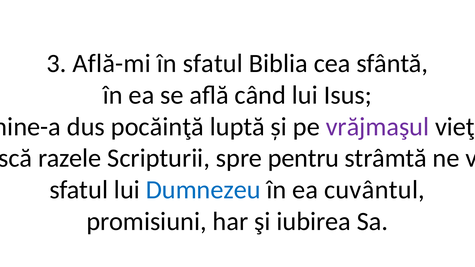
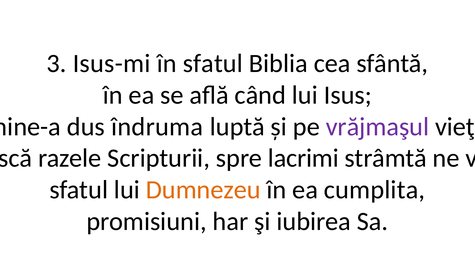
Află-mi: Află-mi -> Isus-mi (112, 63)
dus pocăinţă: pocăinţă -> îndruma (157, 127)
spre pentru: pentru -> lacrimi (303, 158)
Dumnezeu colour: blue -> orange (203, 190)
cuvântul: cuvântul -> cumplita (375, 190)
